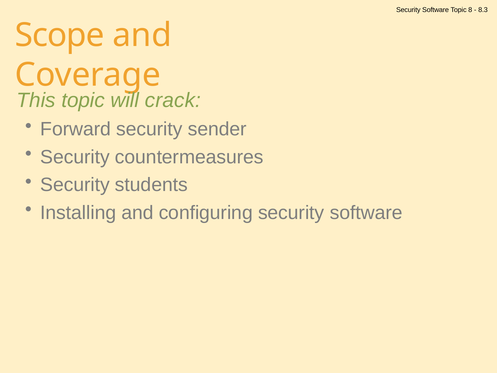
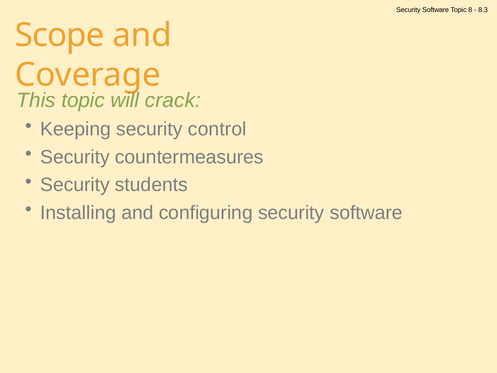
Forward: Forward -> Keeping (76, 129)
sender: sender -> control (217, 129)
